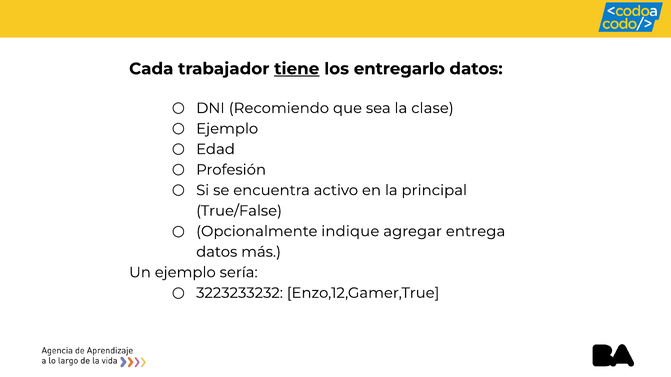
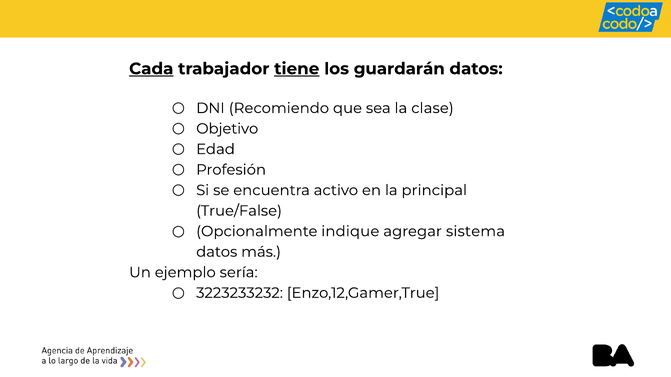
Cada underline: none -> present (151, 69)
entregarlo: entregarlo -> guardarán (399, 69)
Ejemplo: Ejemplo -> Objetivo (227, 129)
entrega: entrega -> sistema (476, 232)
